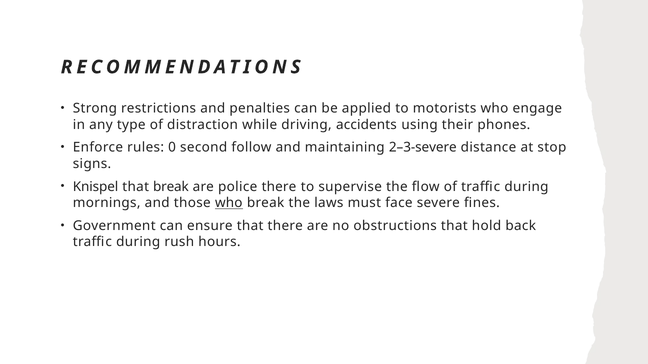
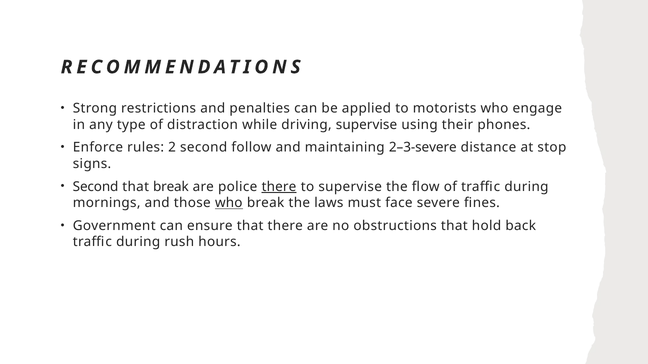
driving accidents: accidents -> supervise (366, 125)
0: 0 -> 2 (172, 148)
Knispel: Knispel -> Second (96, 187)
there underline: none -> present (279, 187)
